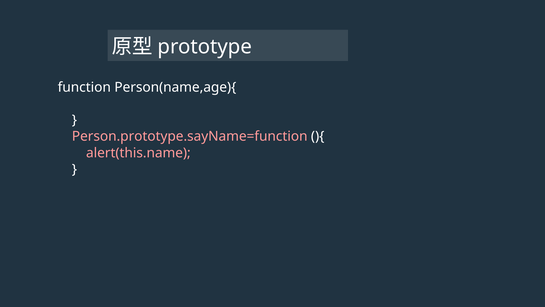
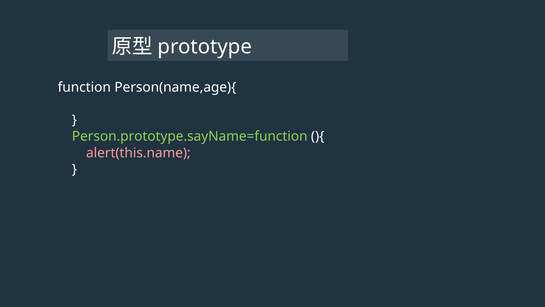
Person.prototype.sayName=function colour: pink -> light green (190, 136)
